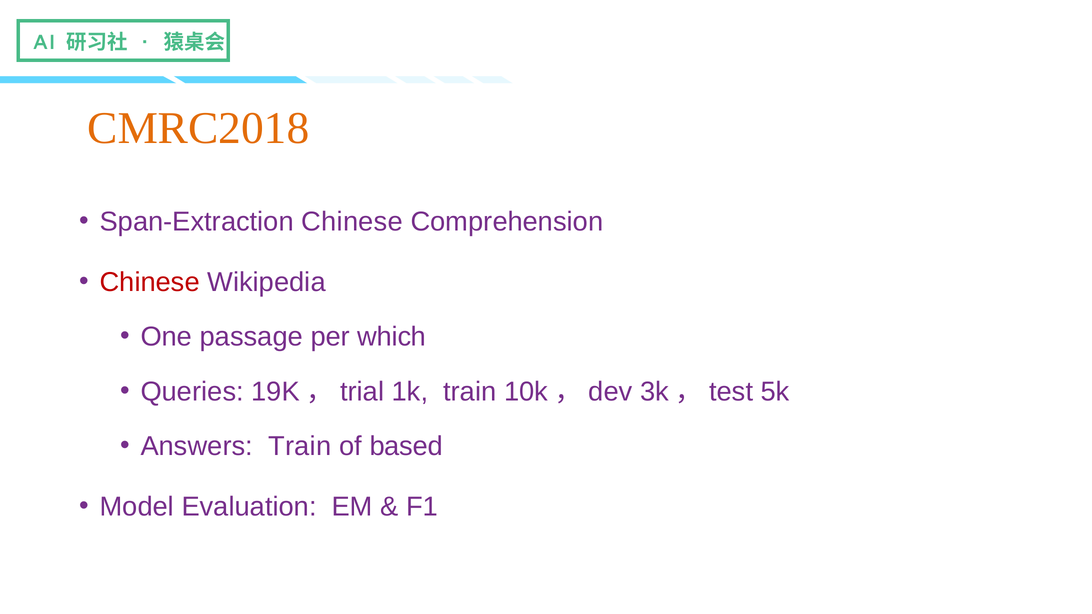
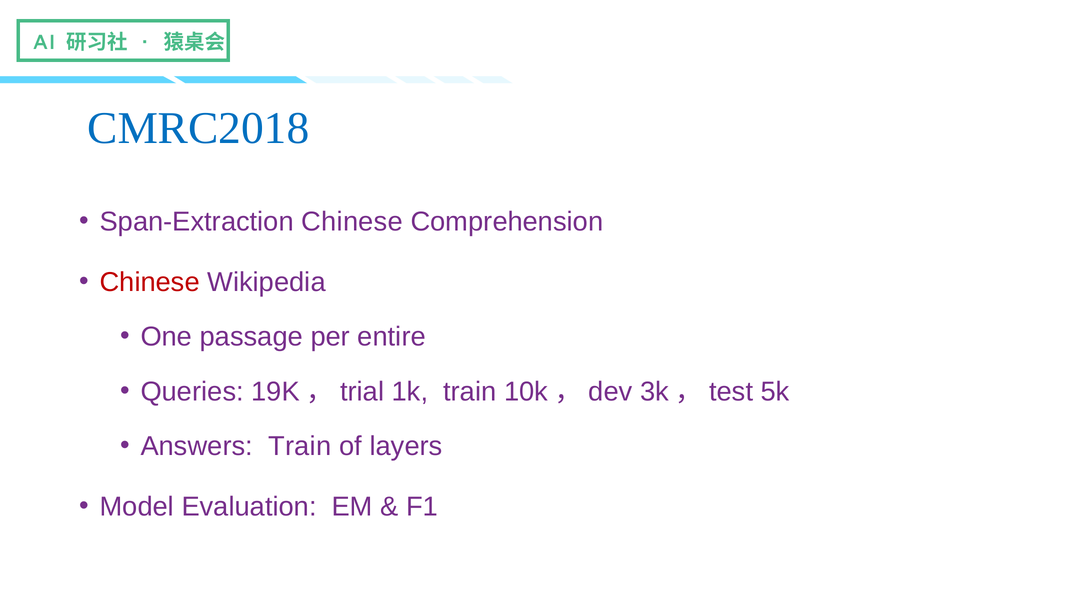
CMRC2018 colour: orange -> blue (198, 128)
which: which -> entire (392, 337)
based: based -> layers (406, 447)
